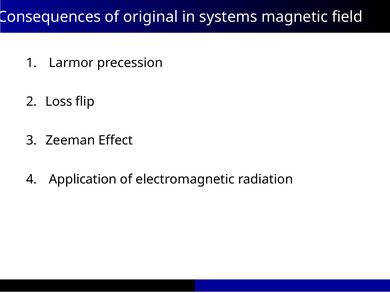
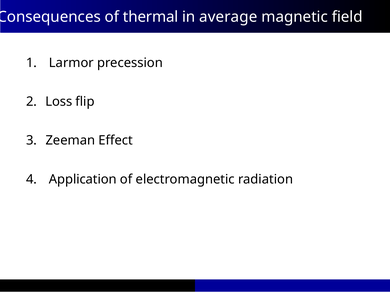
original: original -> thermal (151, 17)
systems: systems -> average (228, 17)
